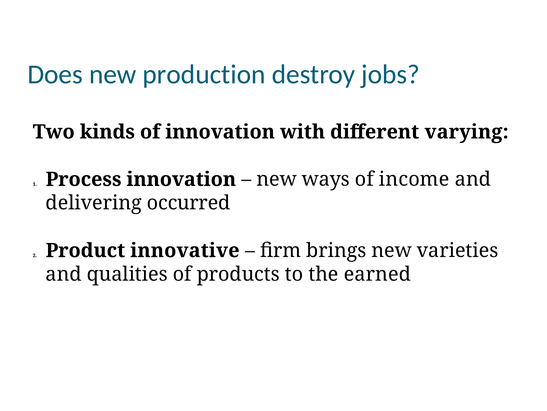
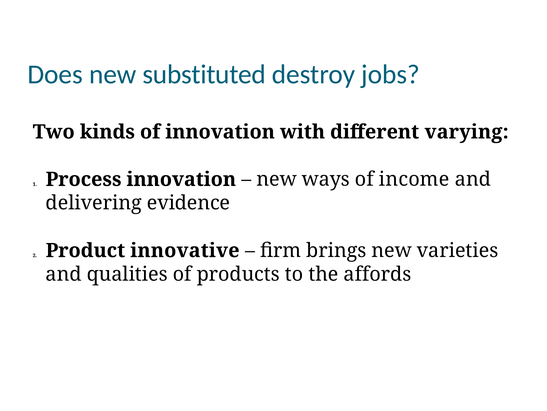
production: production -> substituted (204, 74)
occurred: occurred -> evidence (189, 203)
earned: earned -> affords (377, 274)
